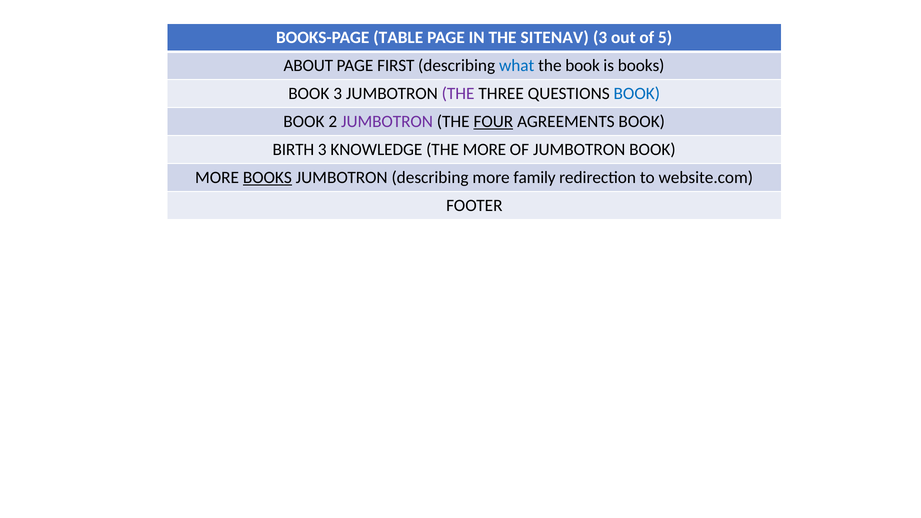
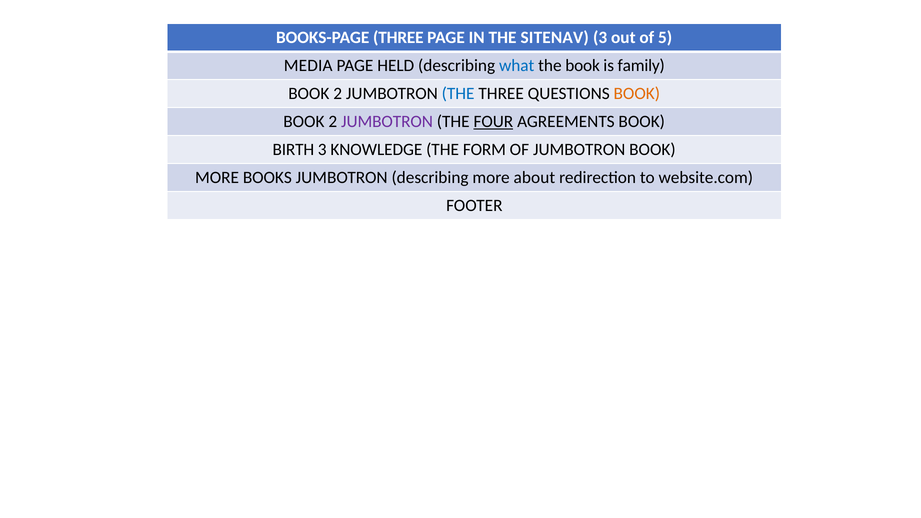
BOOKS-PAGE TABLE: TABLE -> THREE (398, 38)
ABOUT: ABOUT -> MEDIA (308, 66)
FIRST: FIRST -> HELD (396, 66)
is books: books -> family (641, 66)
3: 3 -> 2 (338, 94)
THE colour: purple -> blue (458, 94)
BOOK colour: blue -> orange (637, 94)
THE MORE: MORE -> FORM (484, 150)
BOOKS underline: present -> none (267, 178)
family: family -> about (534, 178)
